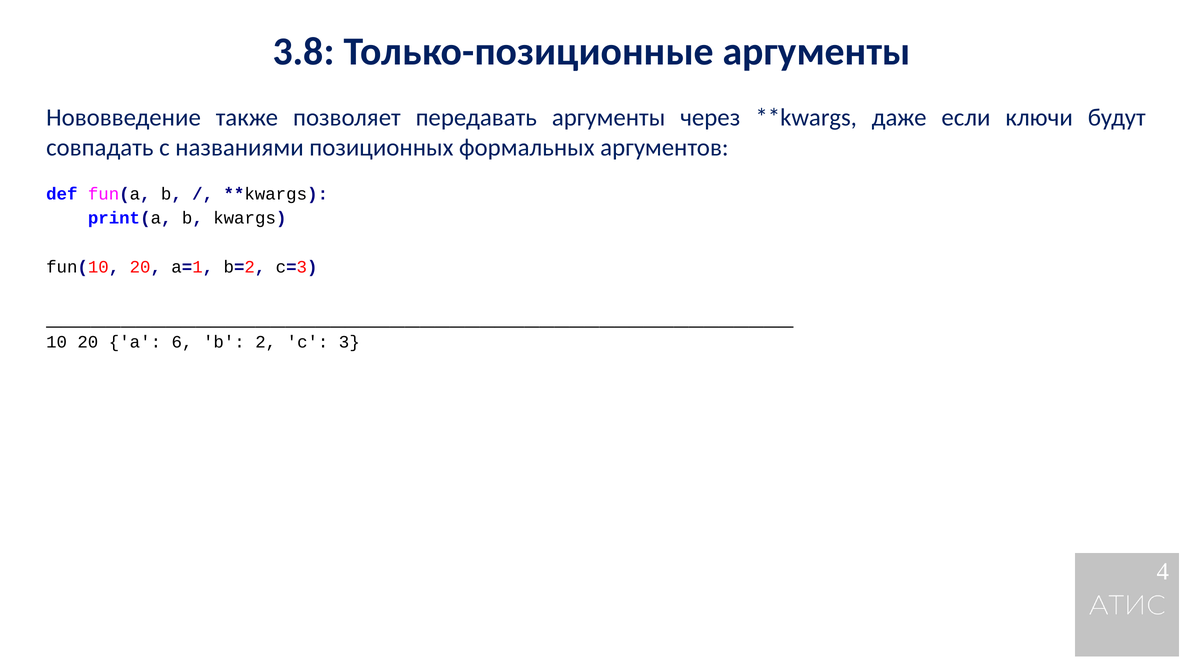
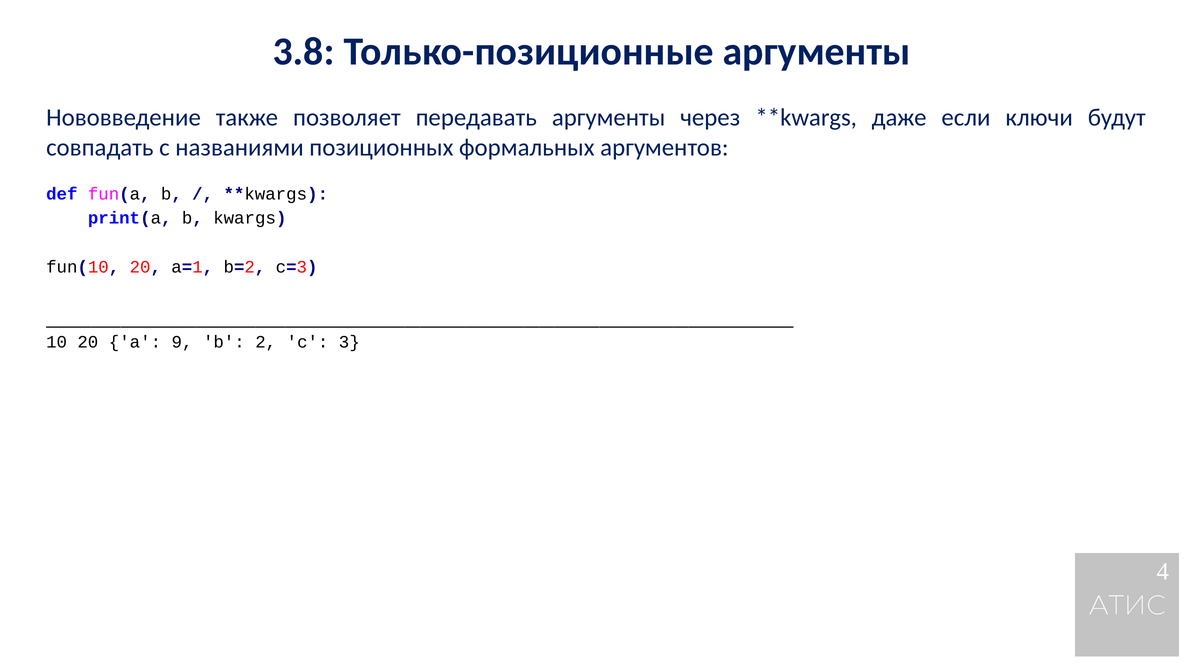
6: 6 -> 9 (182, 342)
